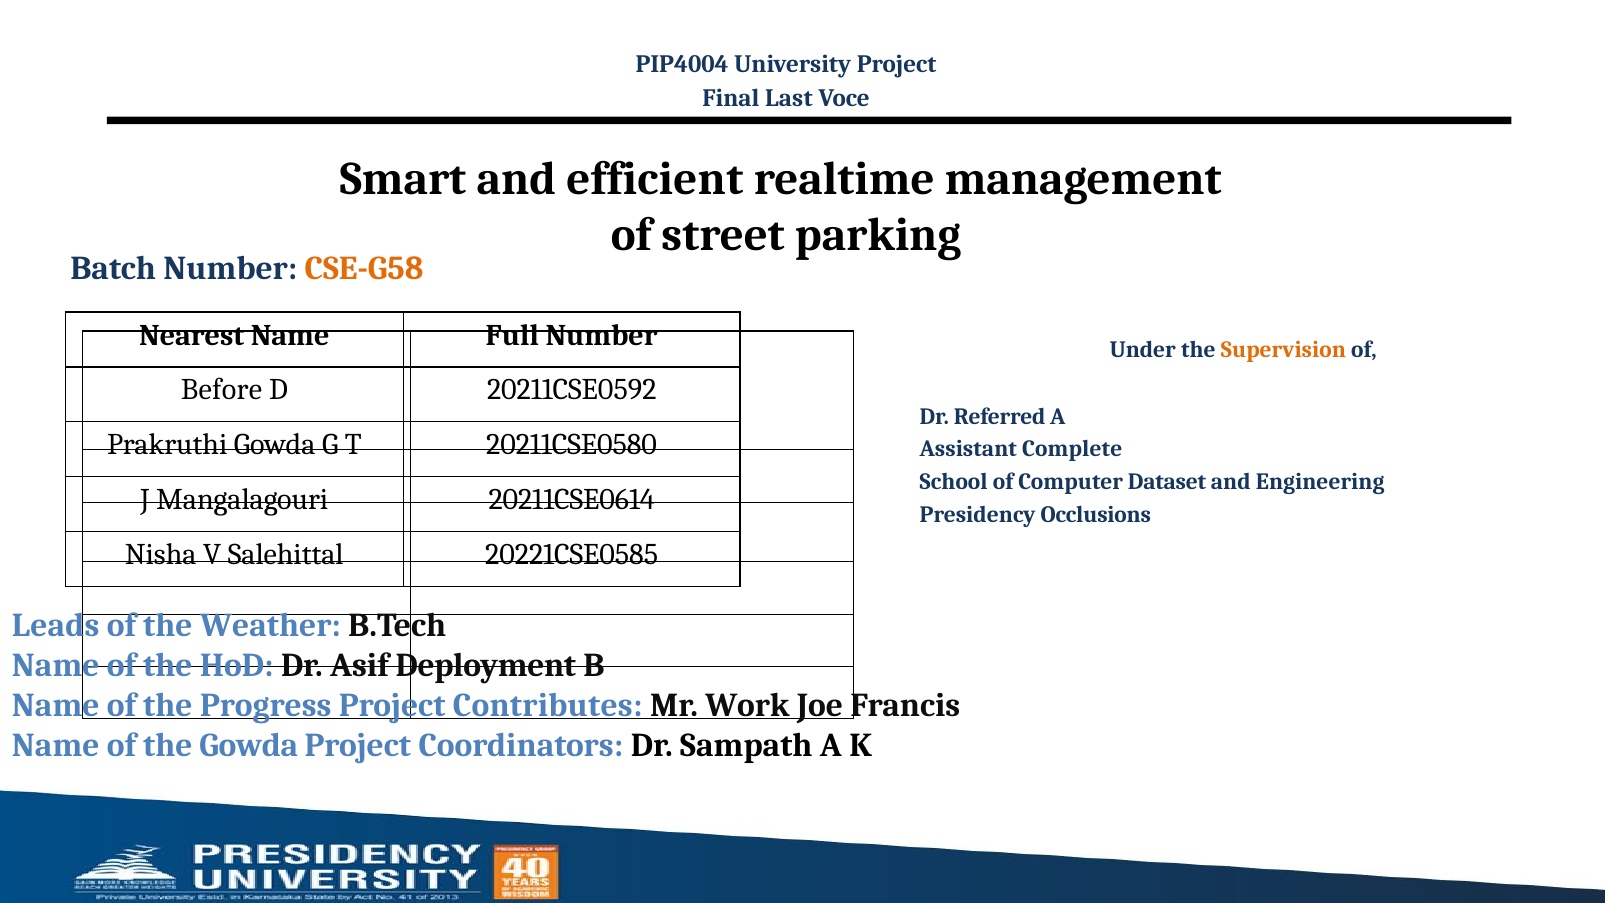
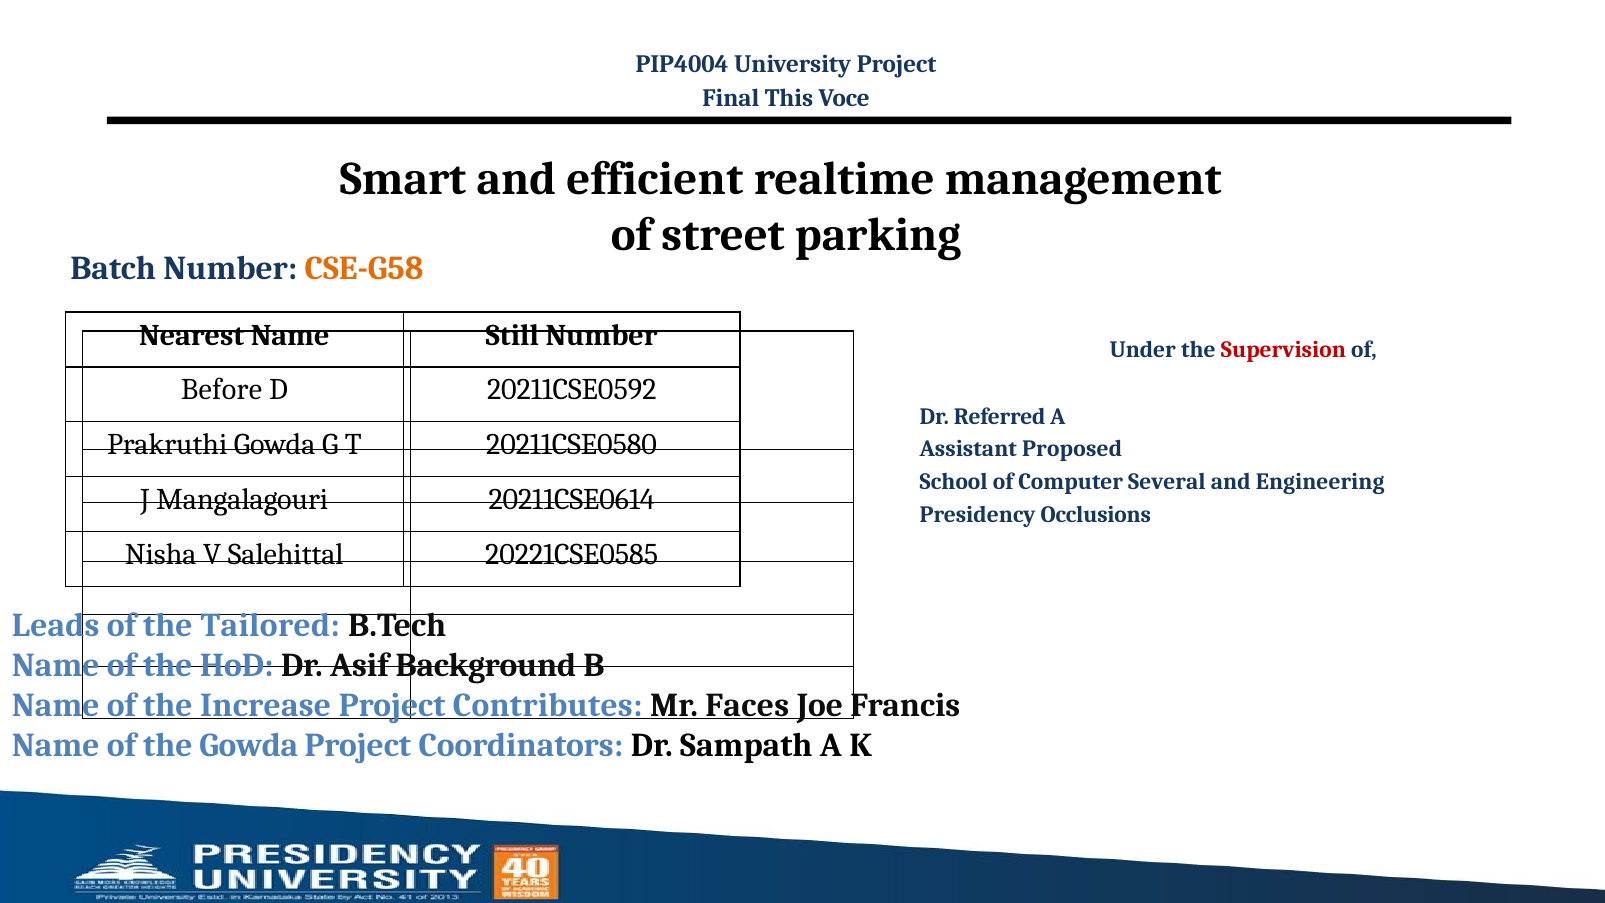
Last: Last -> This (789, 98)
Full: Full -> Still (512, 335)
Supervision colour: orange -> red (1283, 350)
Complete: Complete -> Proposed (1072, 449)
Dataset: Dataset -> Several (1167, 482)
Weather: Weather -> Tailored (270, 625)
Deployment: Deployment -> Background (486, 665)
Progress: Progress -> Increase (266, 706)
Work: Work -> Faces (747, 706)
